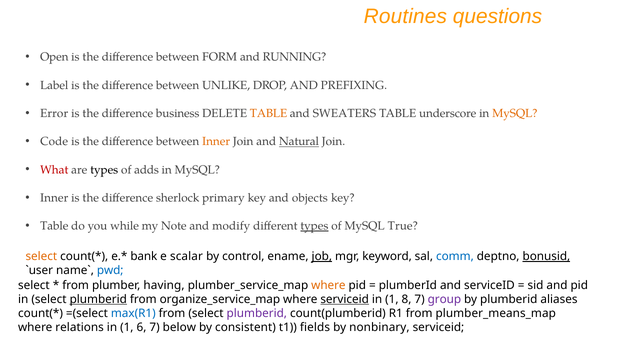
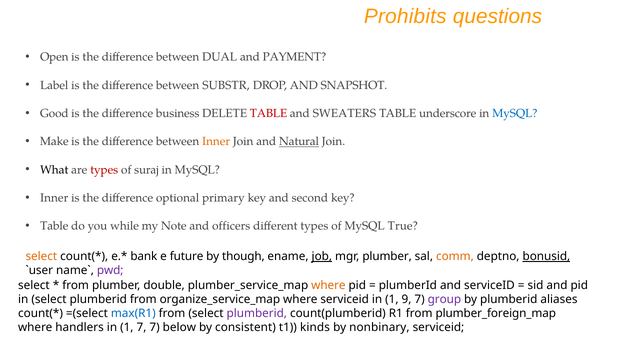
Routines: Routines -> Prohibits (405, 16)
FORM: FORM -> DUAL (220, 57)
RUNNING: RUNNING -> PAYMENT (294, 57)
UNLIKE: UNLIKE -> SUBSTR (226, 85)
PREFIXING: PREFIXING -> SNAPSHOT (354, 85)
Error: Error -> Good (54, 113)
TABLE colour: orange -> red (269, 113)
MySQL colour: orange -> blue (515, 113)
Code: Code -> Make (54, 141)
What colour: red -> black (54, 170)
types colour: black -> red (104, 170)
adds: adds -> suraj (147, 170)
sherlock: sherlock -> optional (178, 198)
objects: objects -> second (310, 198)
modify: modify -> officers (231, 226)
types underline: present -> none (314, 226)
scalar: scalar -> future (187, 256)
control: control -> though (243, 256)
mgr keyword: keyword -> plumber (387, 256)
comm colour: blue -> orange (455, 256)
pwd colour: blue -> purple (110, 270)
having: having -> double (164, 285)
plumberid underline: present -> none (98, 299)
serviceid underline: present -> none (345, 299)
8: 8 -> 9 (406, 299)
plumber_means_map: plumber_means_map -> plumber_foreign_map (496, 313)
relations: relations -> handlers (80, 327)
1 6: 6 -> 7 (141, 327)
fields: fields -> kinds (315, 327)
